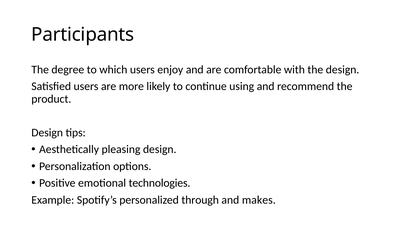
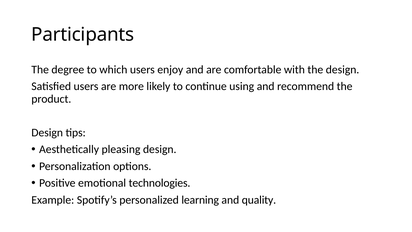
through: through -> learning (200, 200)
makes: makes -> quality (259, 200)
